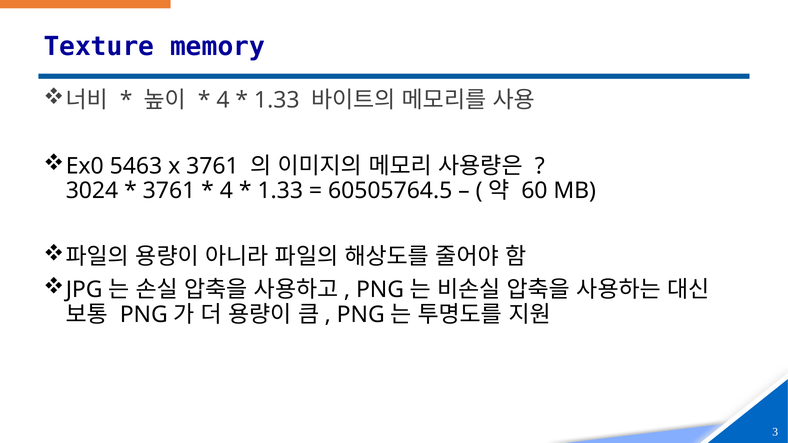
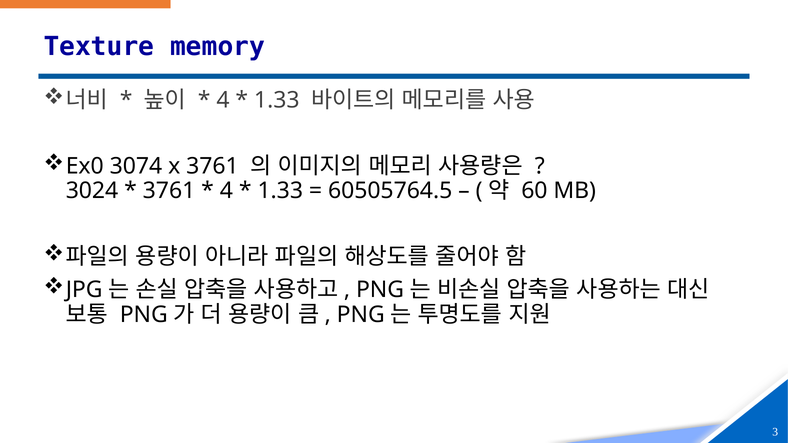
5463: 5463 -> 3074 (136, 166)
